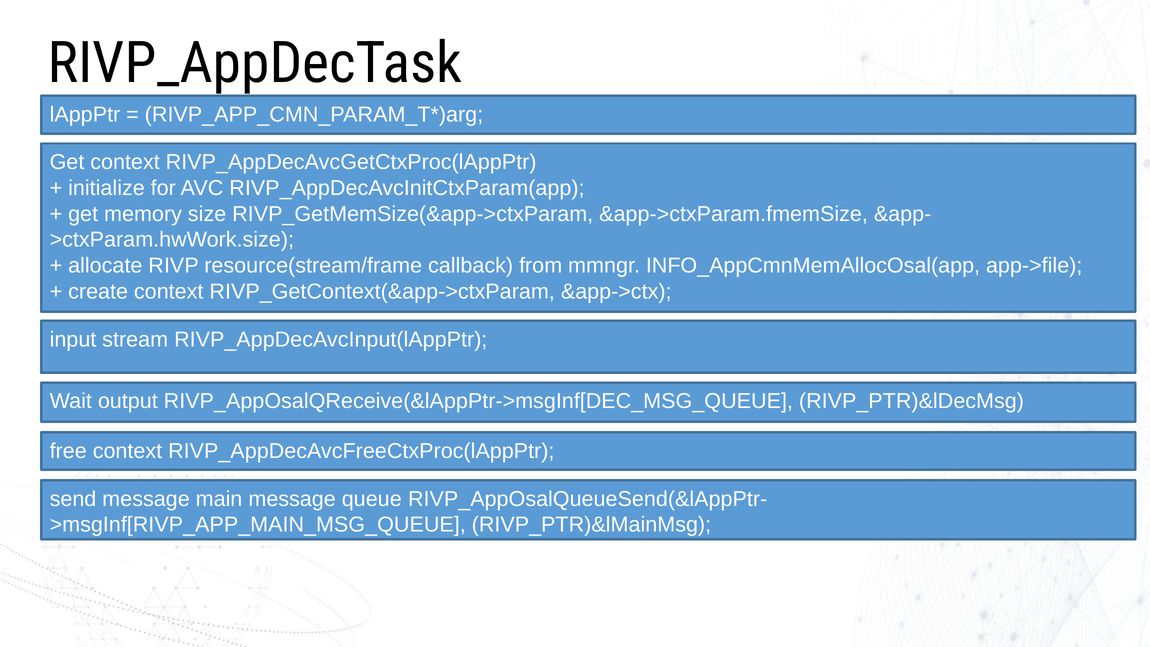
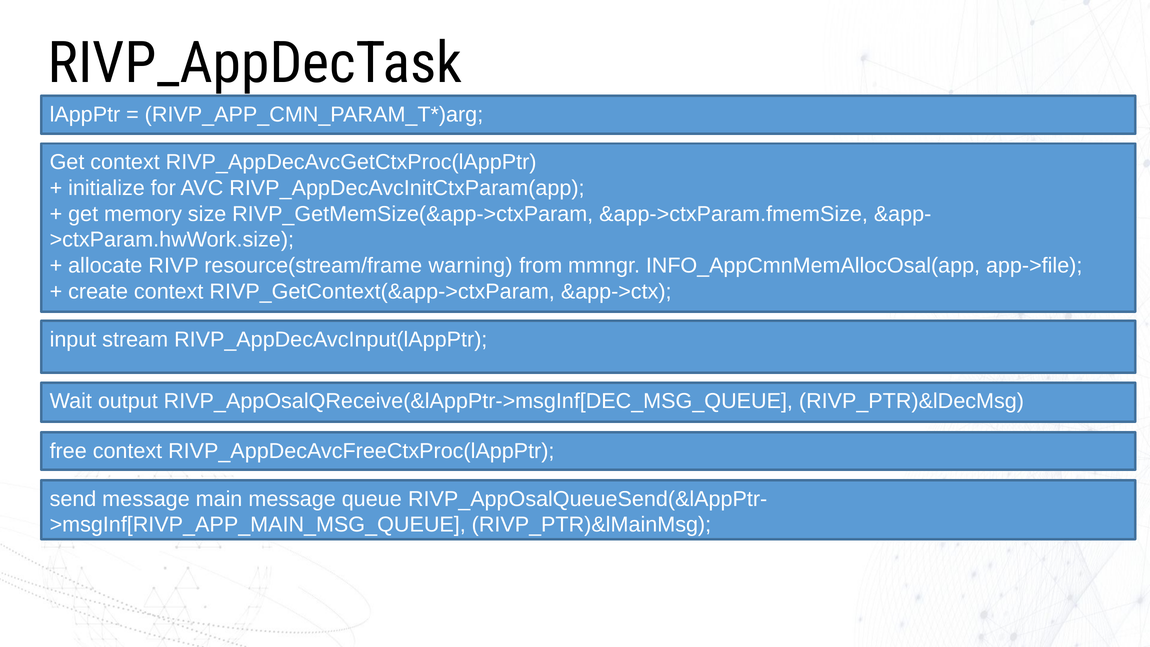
callback: callback -> warning (470, 266)
